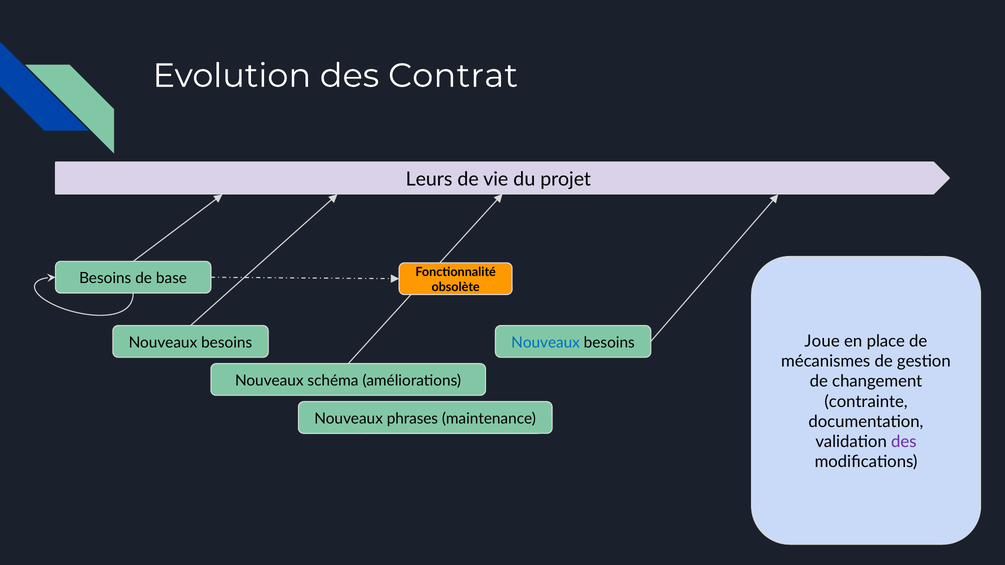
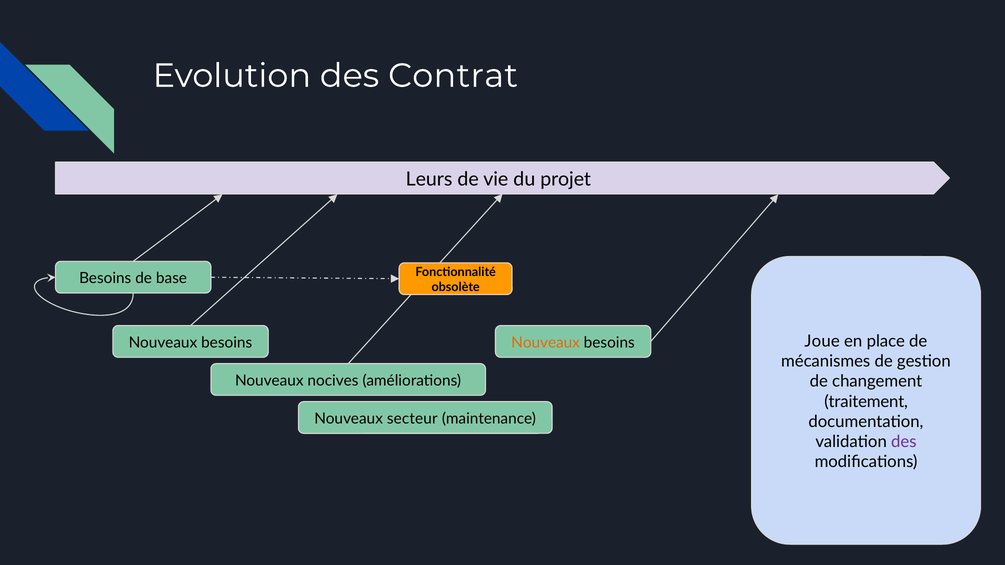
Nouveaux colour: blue -> orange (546, 343)
schéma: schéma -> nocives (333, 381)
contrainte: contrainte -> traitement (866, 402)
phrases: phrases -> secteur (412, 419)
